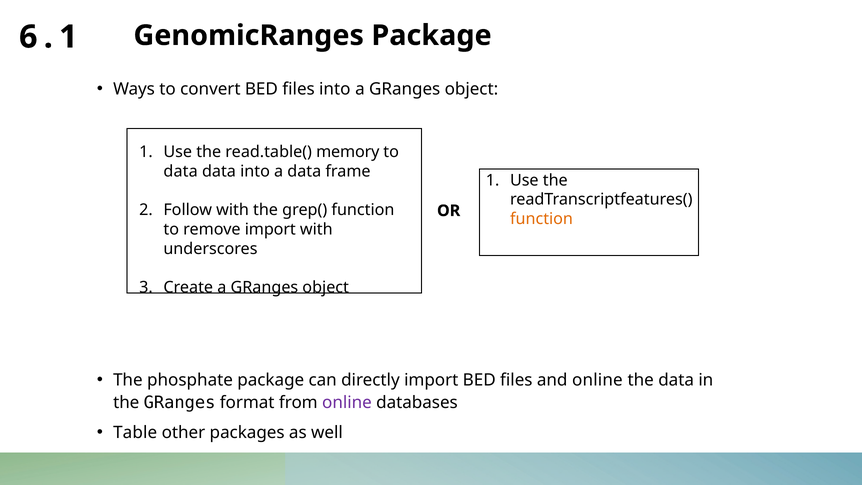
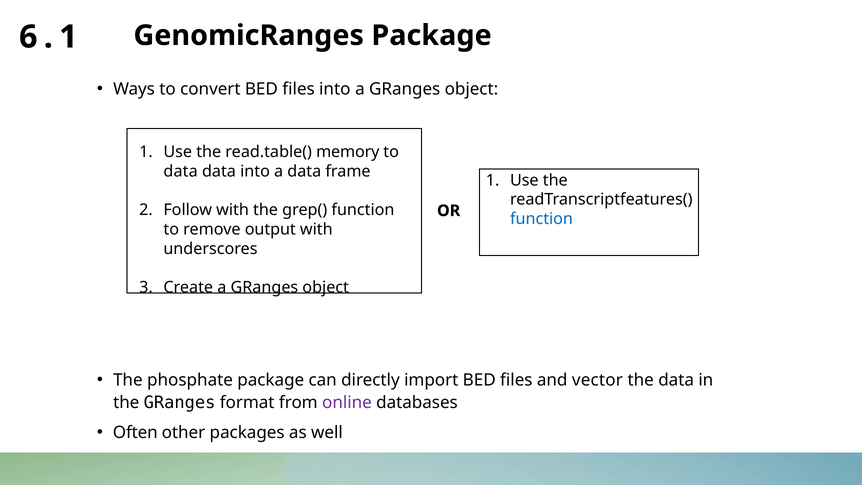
function colour: orange -> blue (542, 219)
remove import: import -> output (270, 229)
and online: online -> vector (597, 380)
Table: Table -> Often (135, 433)
